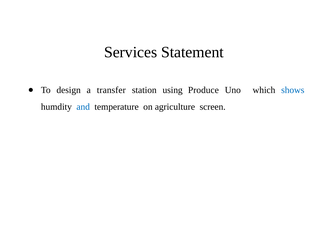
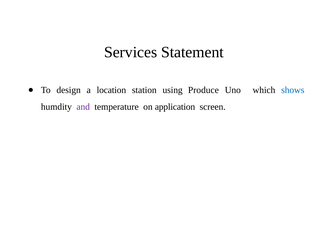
transfer: transfer -> location (111, 90)
and colour: blue -> purple (83, 107)
agriculture: agriculture -> application (175, 107)
